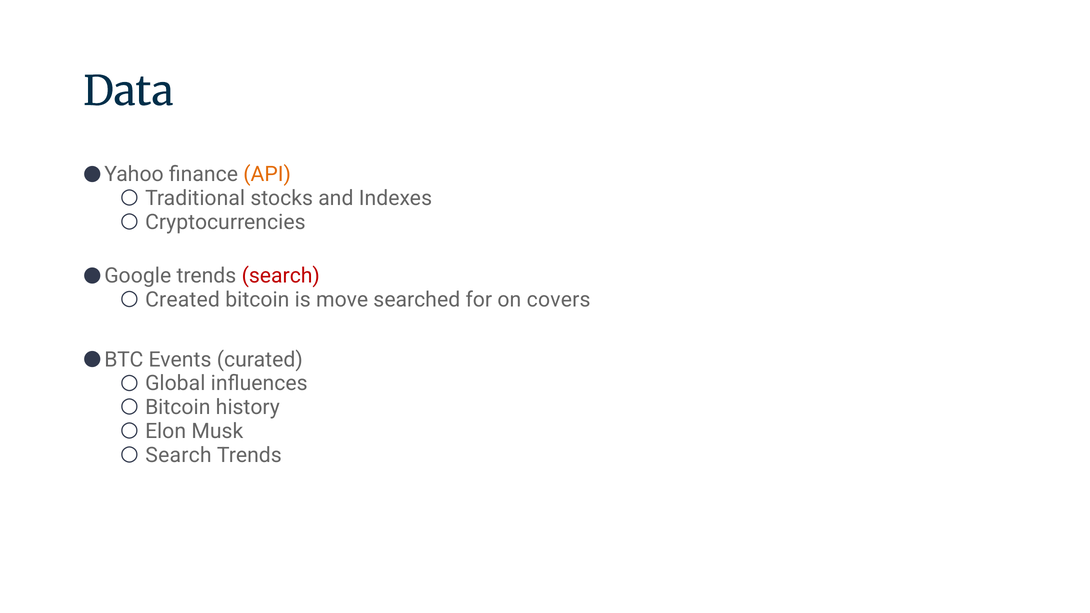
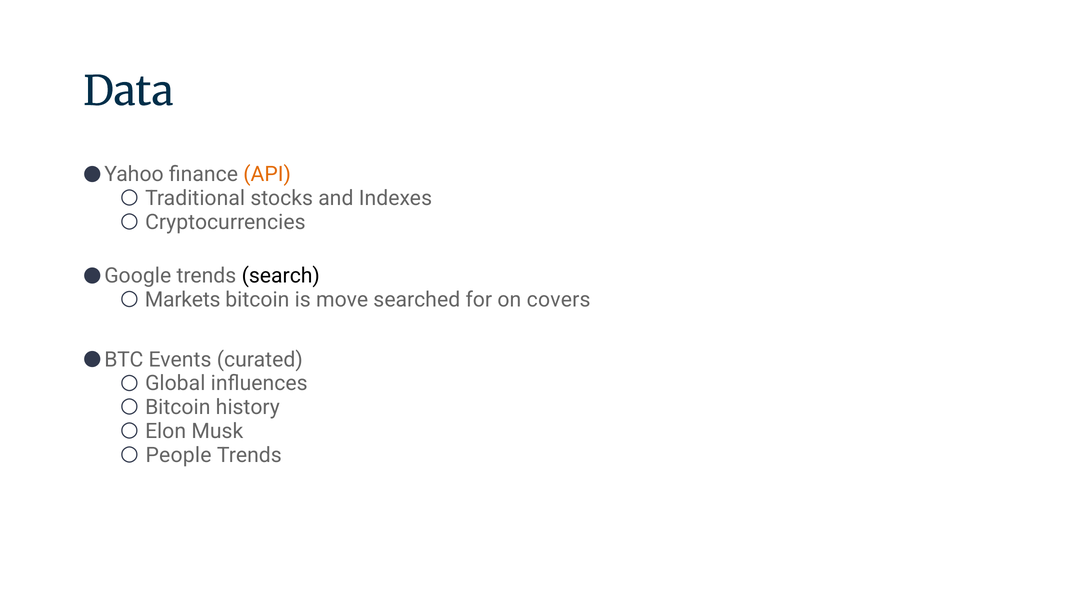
search colour: red -> black (281, 276)
Created: Created -> Markets (183, 300)
Search: Search -> People (179, 455)
